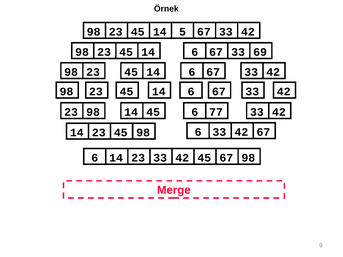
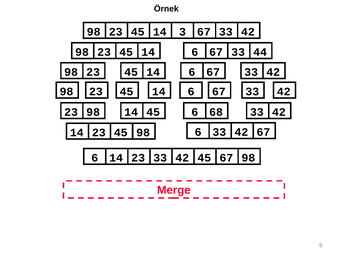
5: 5 -> 3 (183, 32)
69: 69 -> 44 (260, 52)
77: 77 -> 68 (216, 112)
